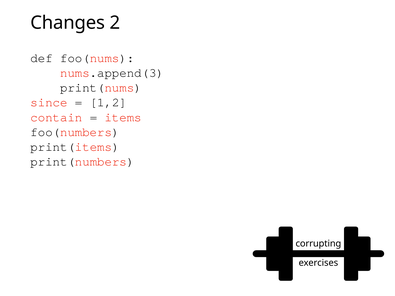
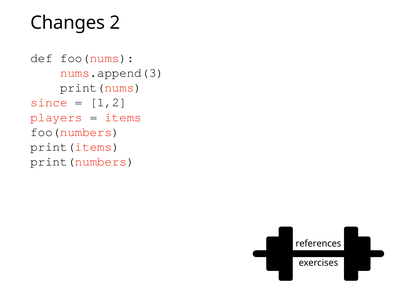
contain: contain -> players (56, 117)
corrupting: corrupting -> references (318, 244)
